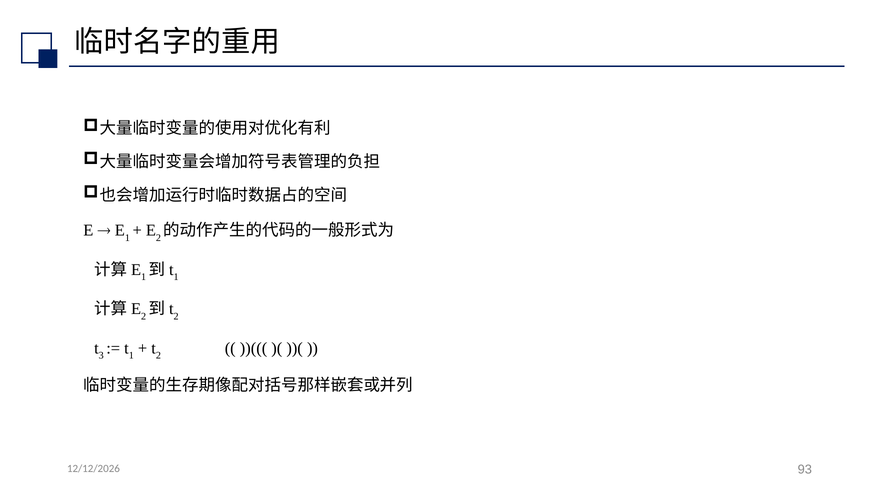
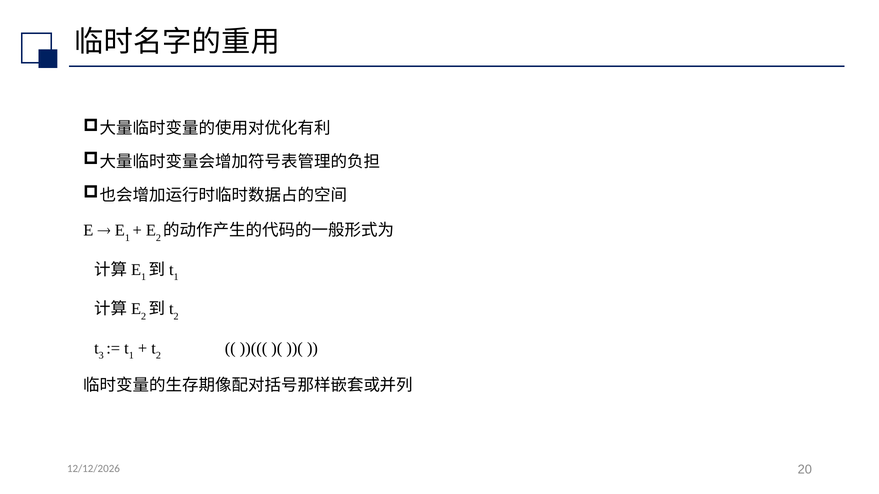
93: 93 -> 20 (805, 470)
